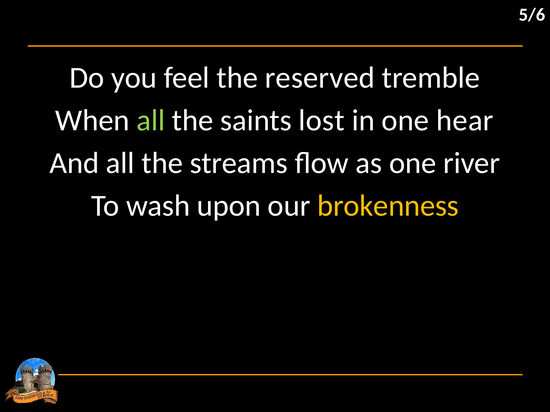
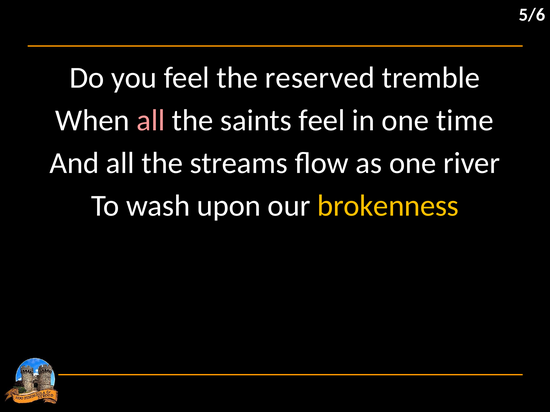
all colour: light green -> pink (151, 121)
saints lost: lost -> feel (322, 121)
hear: hear -> time (465, 121)
